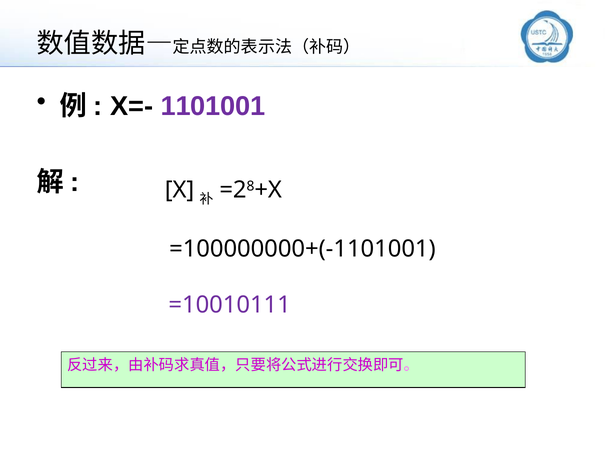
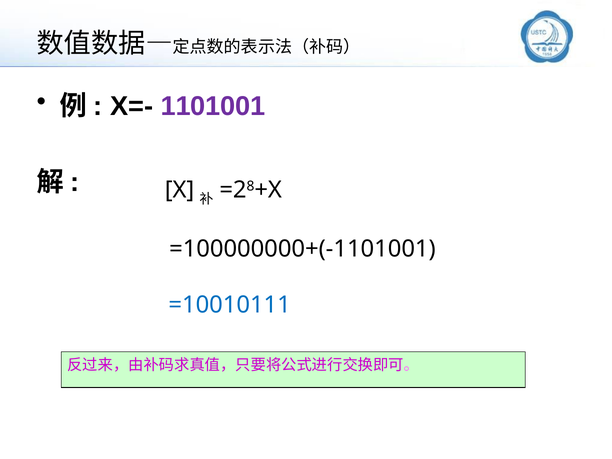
=10010111 colour: purple -> blue (230, 305)
